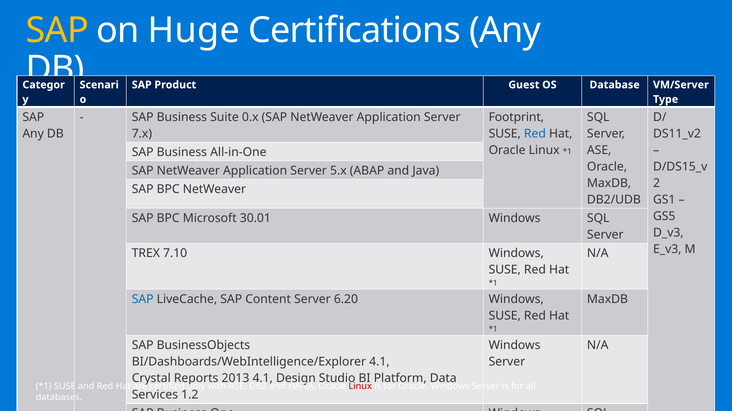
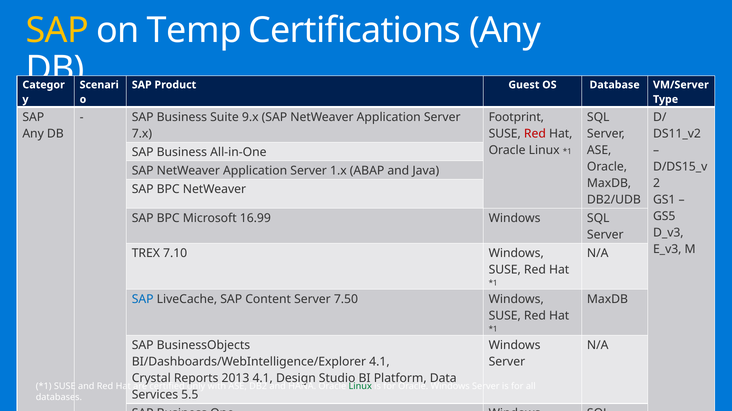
Huge: Huge -> Temp (194, 30)
0.x: 0.x -> 9.x (250, 117)
Red colour: blue -> red (535, 134)
5.x: 5.x -> 1.x (338, 171)
30.01: 30.01 -> 16.99 (255, 219)
6.20: 6.20 -> 7.50 (346, 300)
Linux colour: red -> green (360, 387)
1.2: 1.2 -> 5.5 (190, 396)
